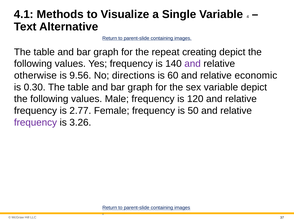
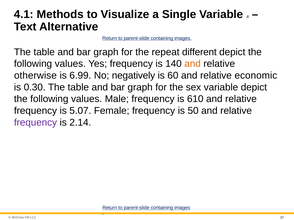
creating: creating -> different (199, 52)
and colour: purple -> orange (193, 64)
9.56: 9.56 -> 6.99 (80, 76)
directions: directions -> negatively (134, 76)
120: 120 -> 610 (195, 99)
2.77: 2.77 -> 5.07 (80, 111)
3.26: 3.26 -> 2.14 (80, 123)
